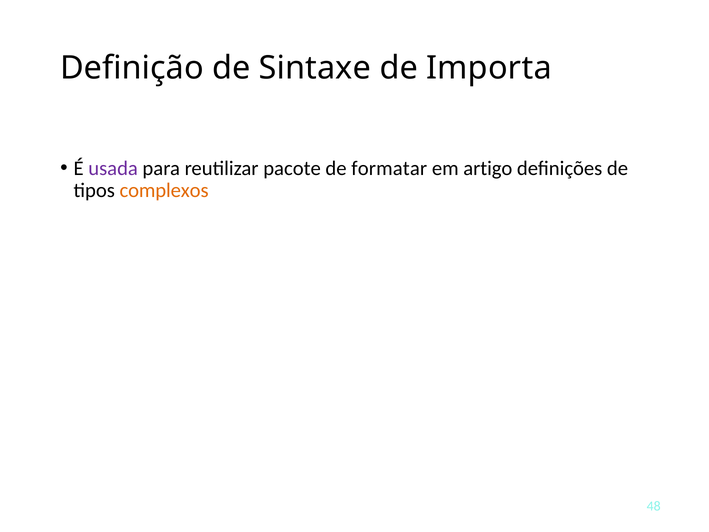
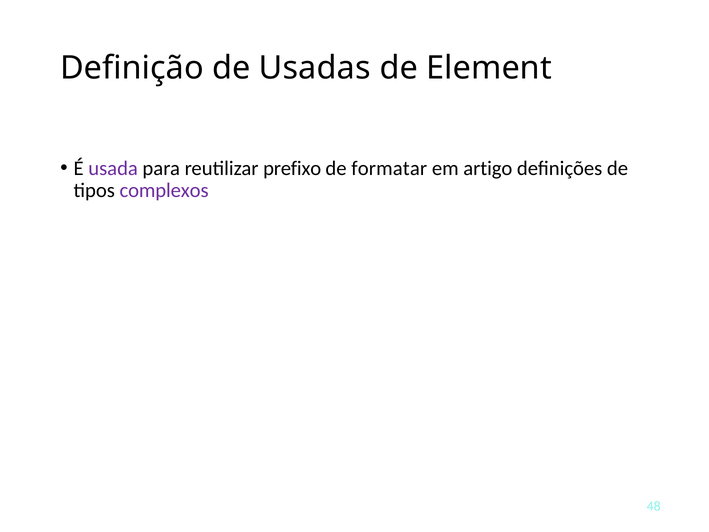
Sintaxe: Sintaxe -> Usadas (315, 68)
Importa: Importa -> Element (489, 68)
pacote: pacote -> prefixo (292, 168)
complexos colour: orange -> purple (164, 191)
